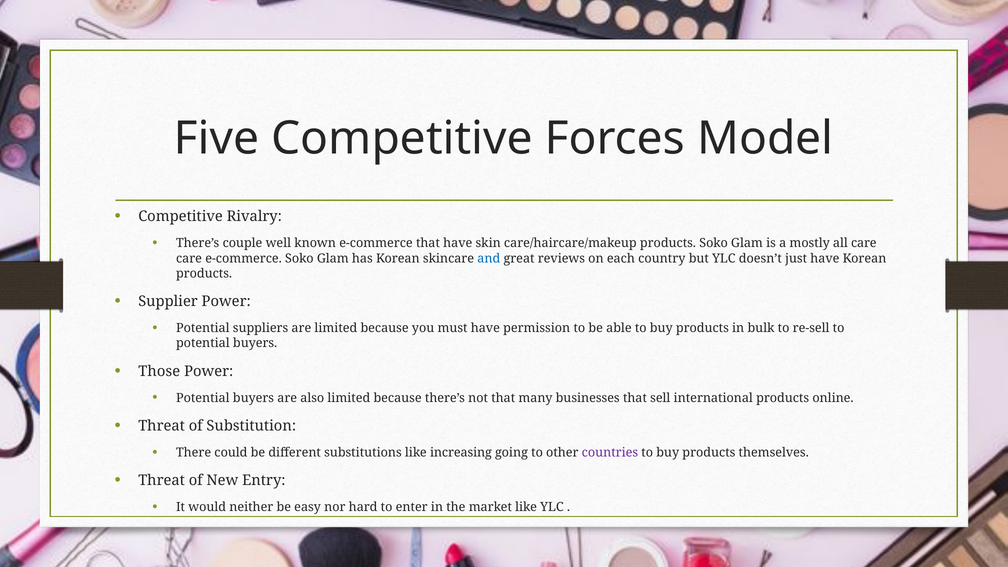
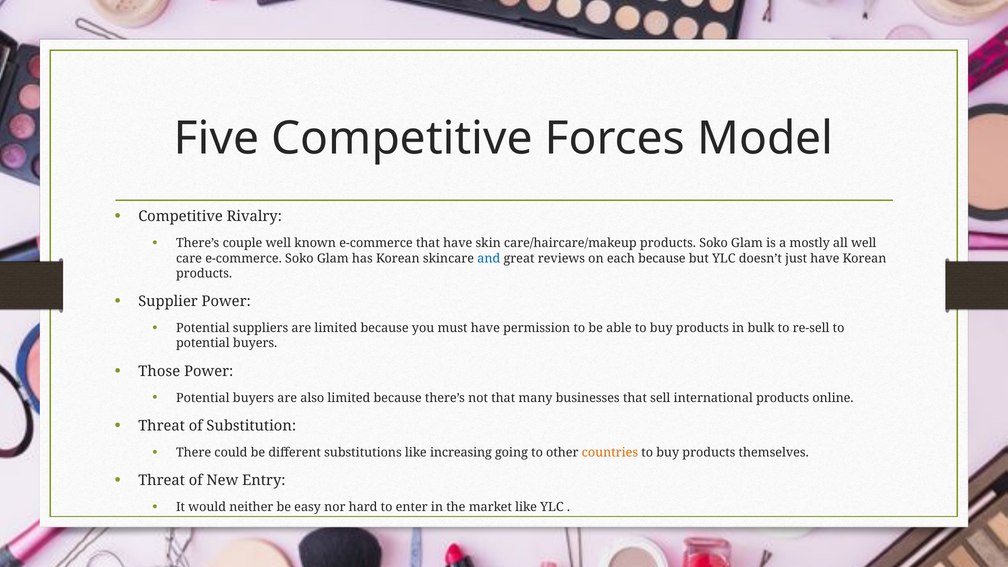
all care: care -> well (864, 243)
each country: country -> because (662, 258)
countries colour: purple -> orange (610, 453)
